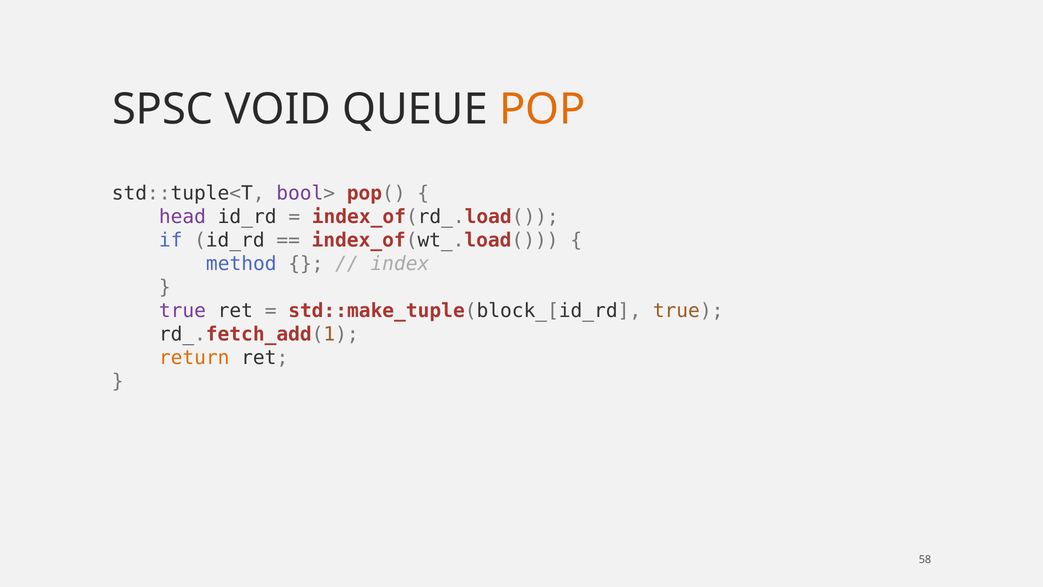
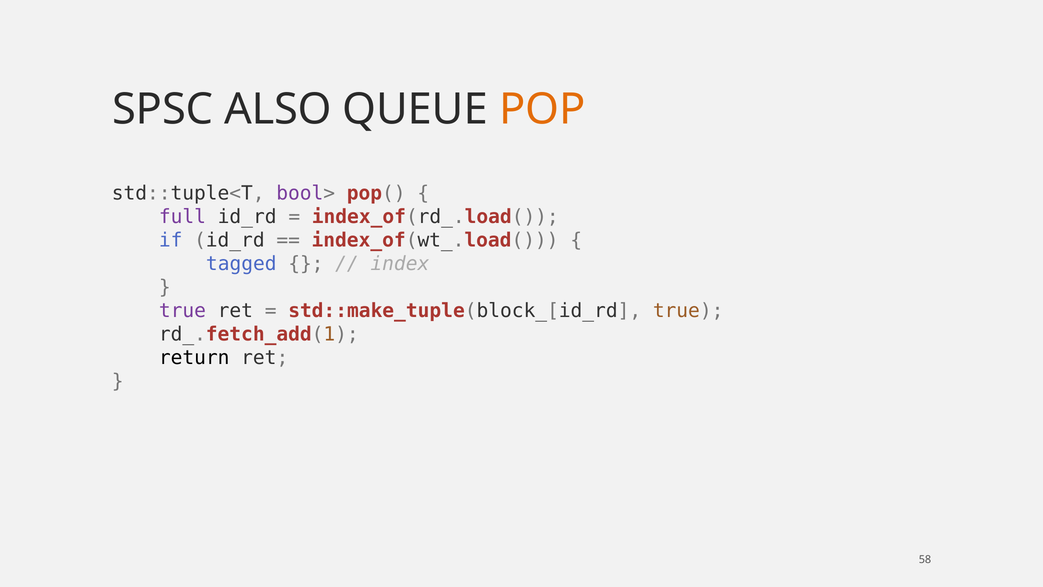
VOID: VOID -> ALSO (278, 109)
head: head -> full (182, 217)
method: method -> tagged (241, 264)
return colour: orange -> black (194, 358)
